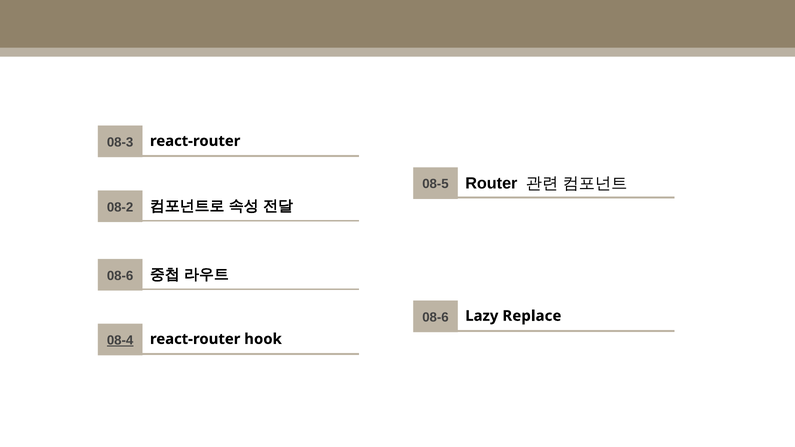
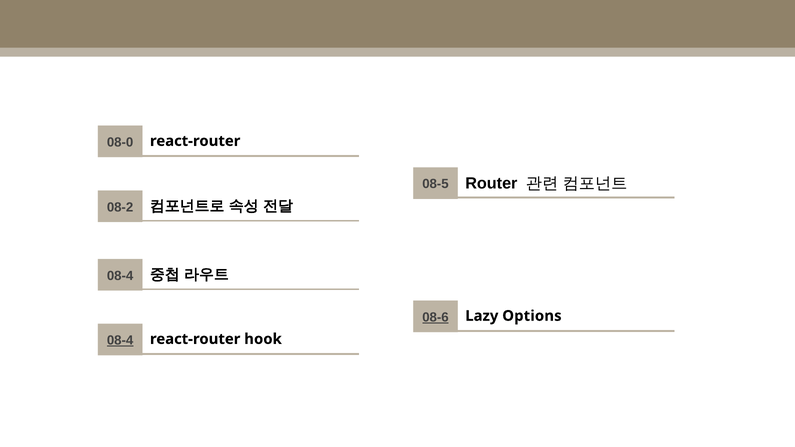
08-3: 08-3 -> 08-0 (120, 142)
08-6: 08-6 -> 08-4 (120, 276)
08-6 underline: none -> present (435, 317)
Replace: Replace -> Options (532, 316)
